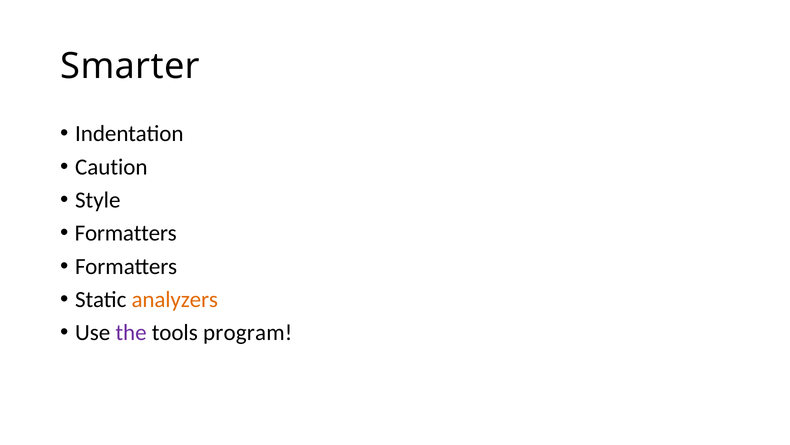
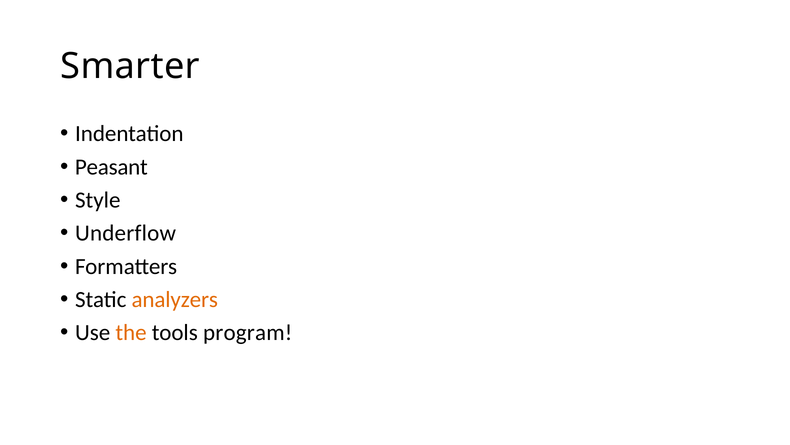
Caution: Caution -> Peasant (111, 167)
Formatters: Formatters -> Underflow (126, 233)
the colour: purple -> orange (131, 332)
